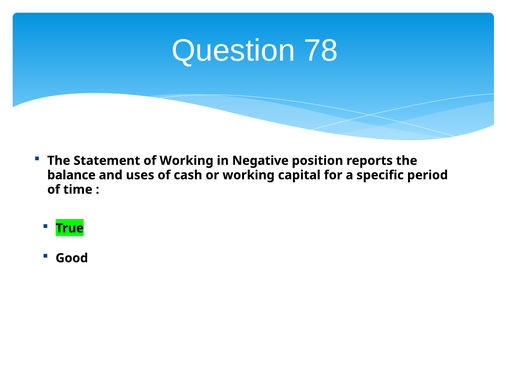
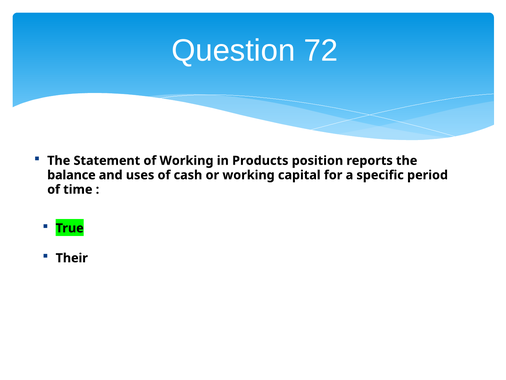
78: 78 -> 72 (321, 51)
Negative: Negative -> Products (260, 160)
Good: Good -> Their (72, 258)
